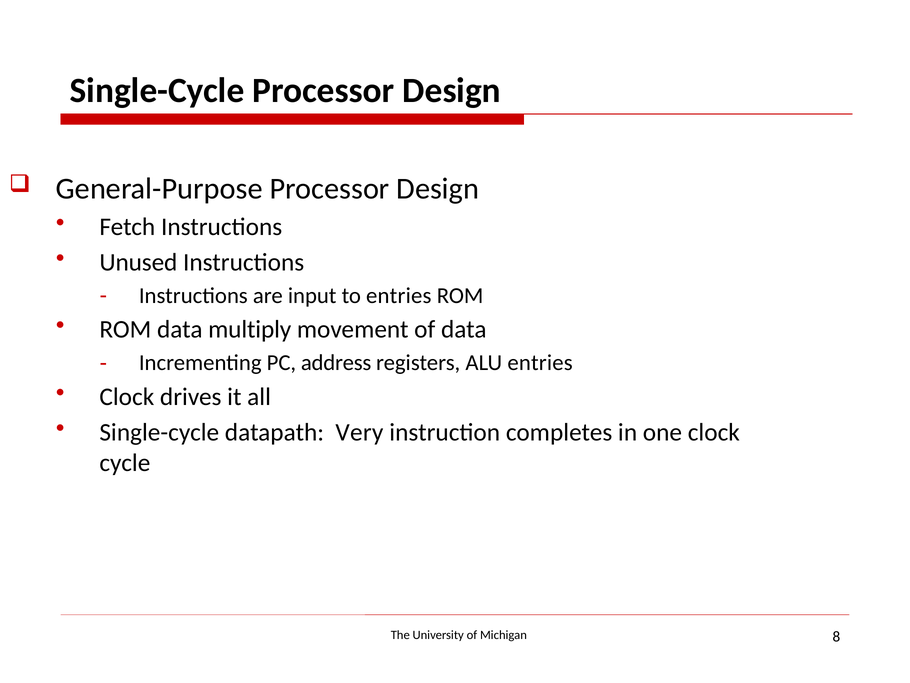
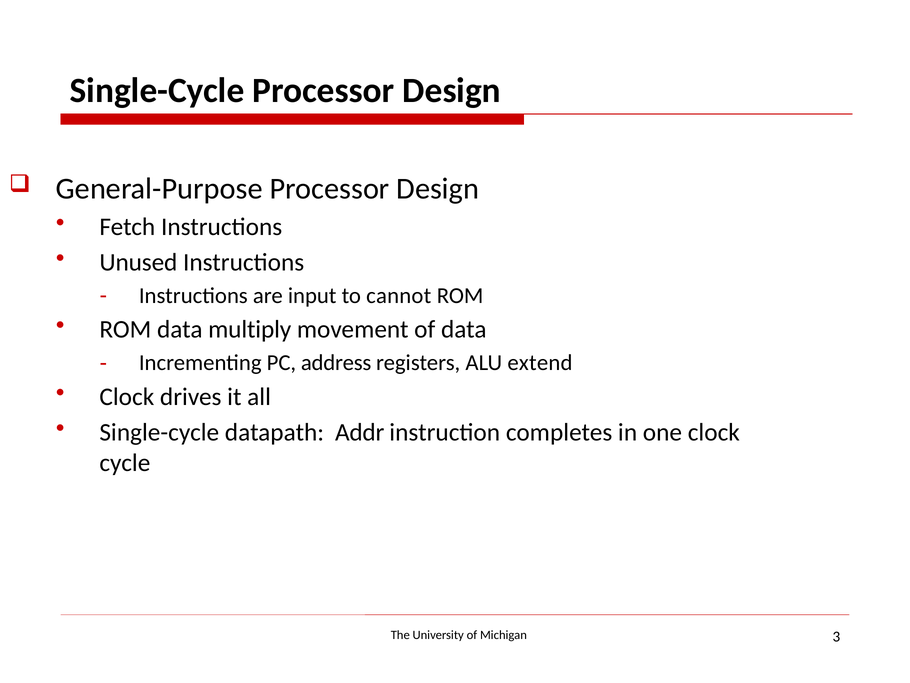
to entries: entries -> cannot (399, 295)
ALU entries: entries -> extend (540, 363)
Very: Very -> Addr (360, 432)
8: 8 -> 3 (836, 636)
